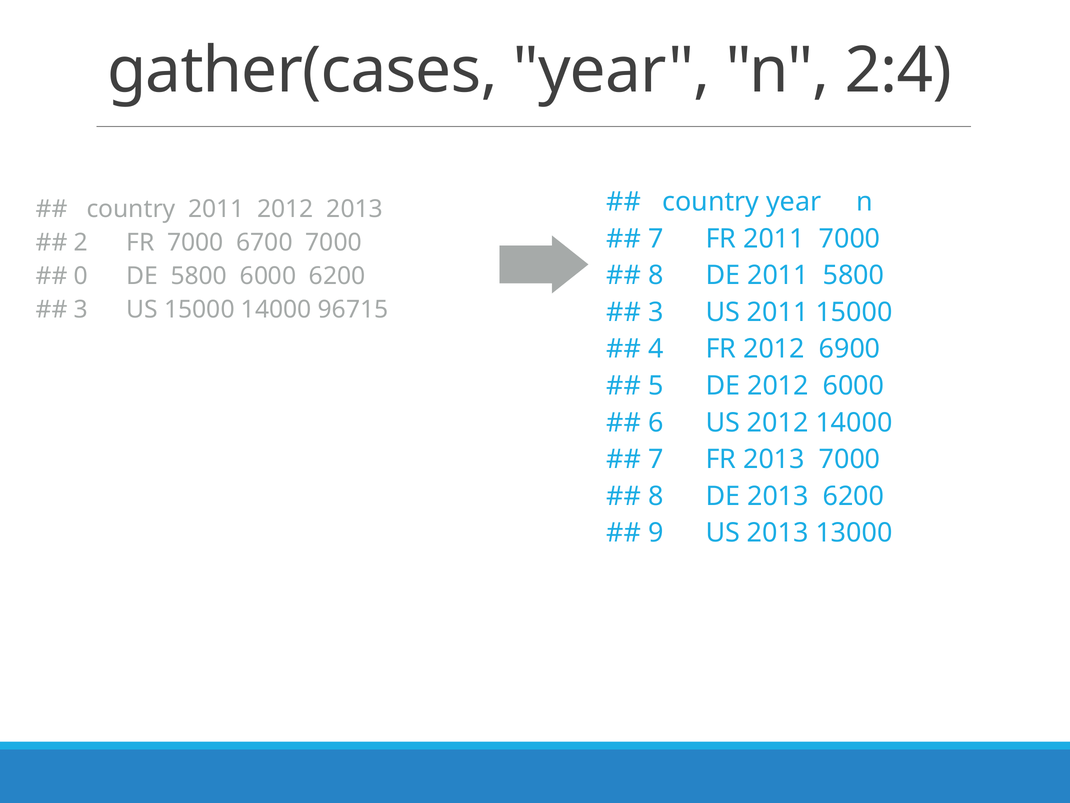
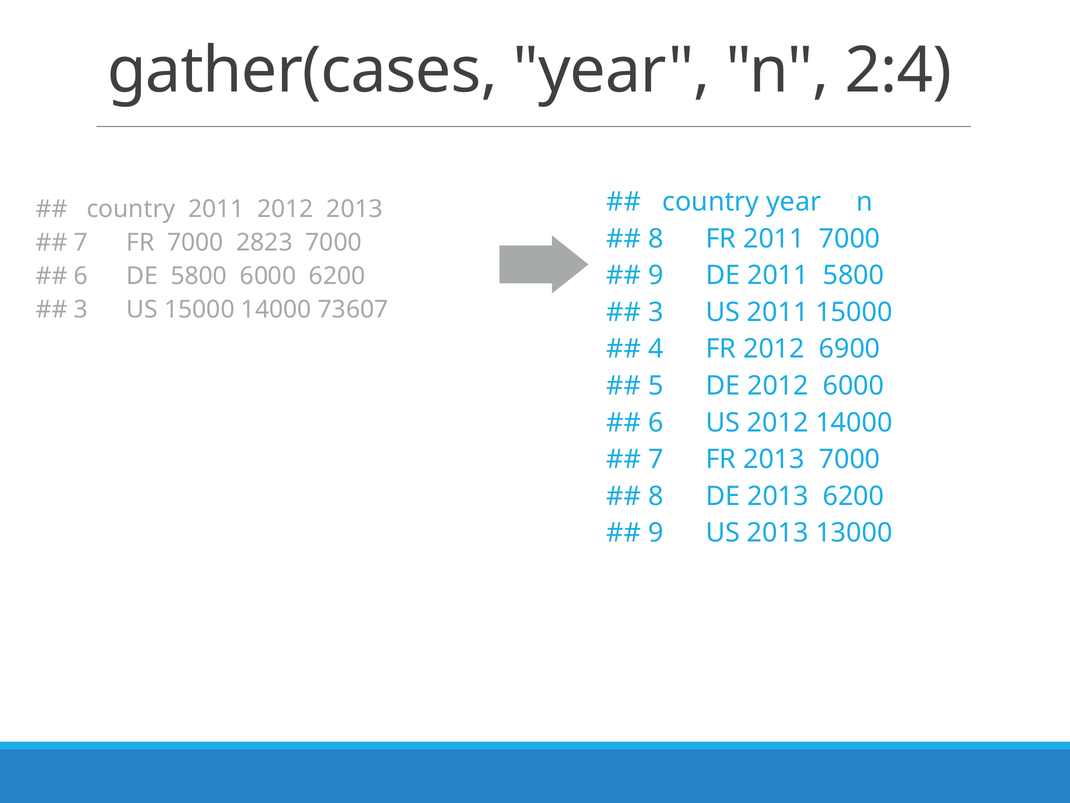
7: 7 -> 8 (656, 238)
2: 2 -> 7 (81, 242)
6700: 6700 -> 2823 (265, 242)
8: 8 -> 9 (656, 275)
0: 0 -> 6 (81, 276)
96715: 96715 -> 73607 (353, 309)
